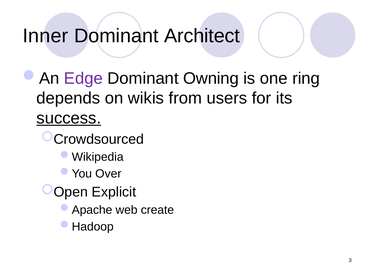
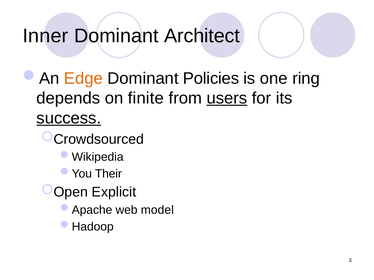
Edge colour: purple -> orange (83, 78)
Owning: Owning -> Policies (211, 78)
wikis: wikis -> finite (146, 98)
users underline: none -> present (227, 98)
Over: Over -> Their (108, 174)
create: create -> model (157, 210)
